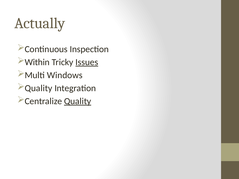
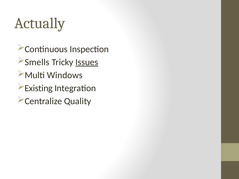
Within: Within -> Smells (37, 62)
Quality: Quality -> Existing (39, 88)
Quality underline: present -> none (78, 101)
